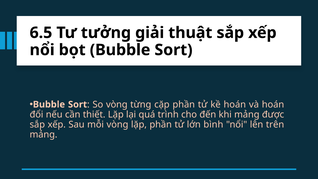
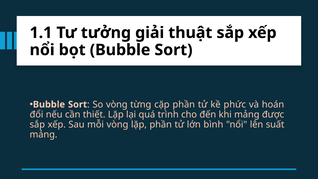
6.5: 6.5 -> 1.1 (41, 33)
kề hoán: hoán -> phức (235, 104)
trên: trên -> suất (275, 124)
